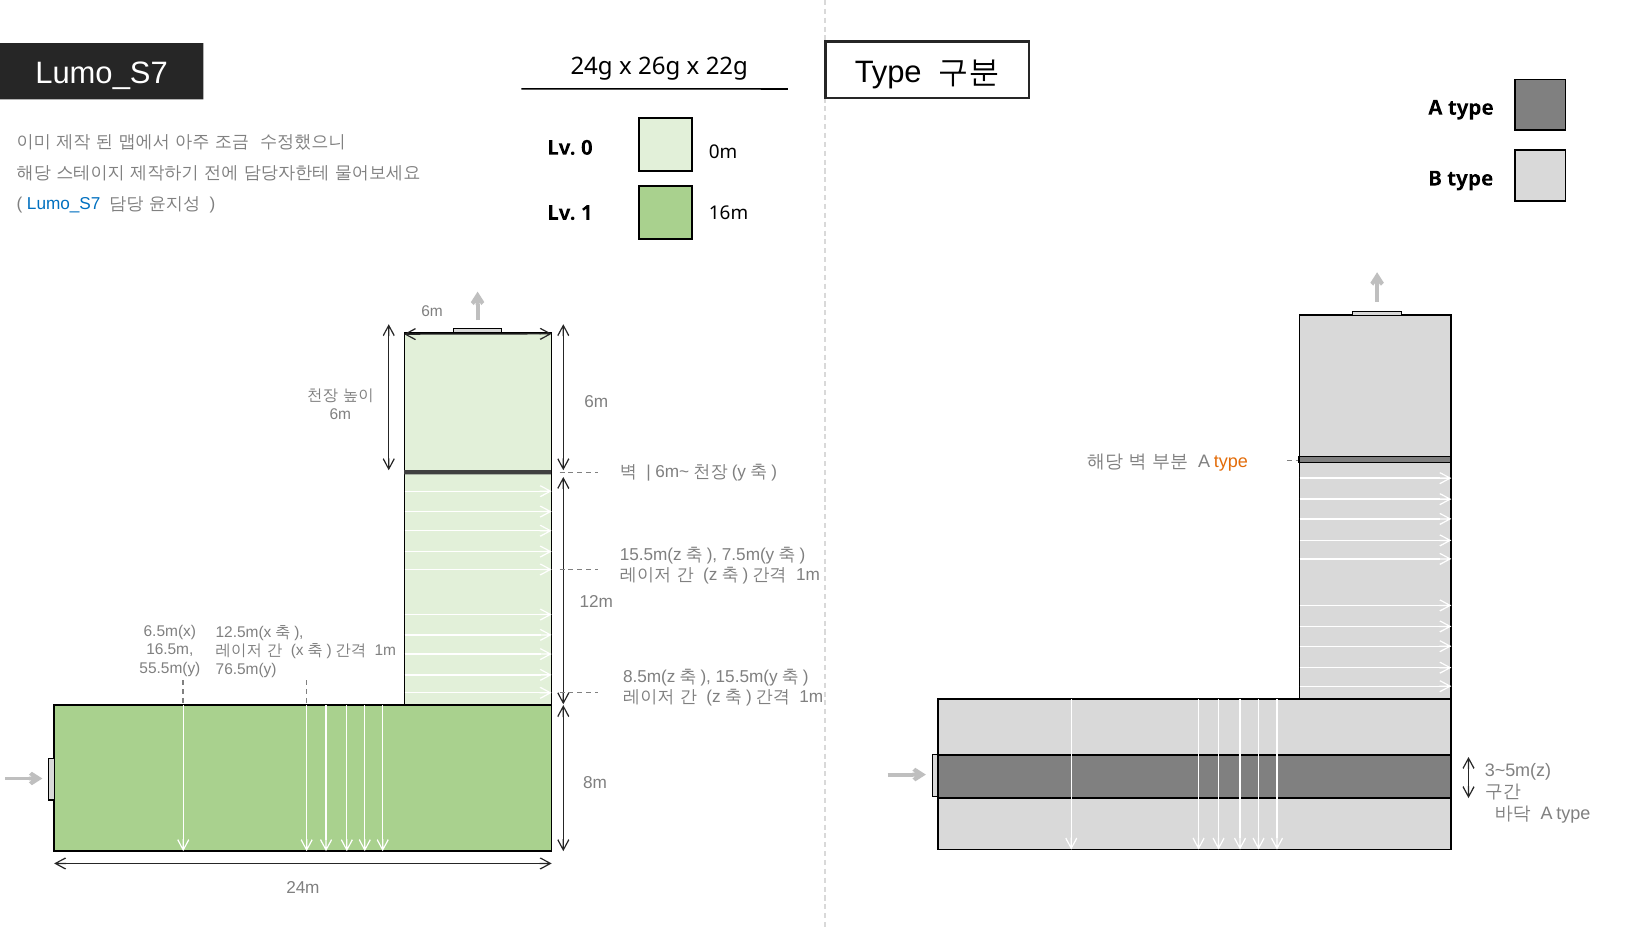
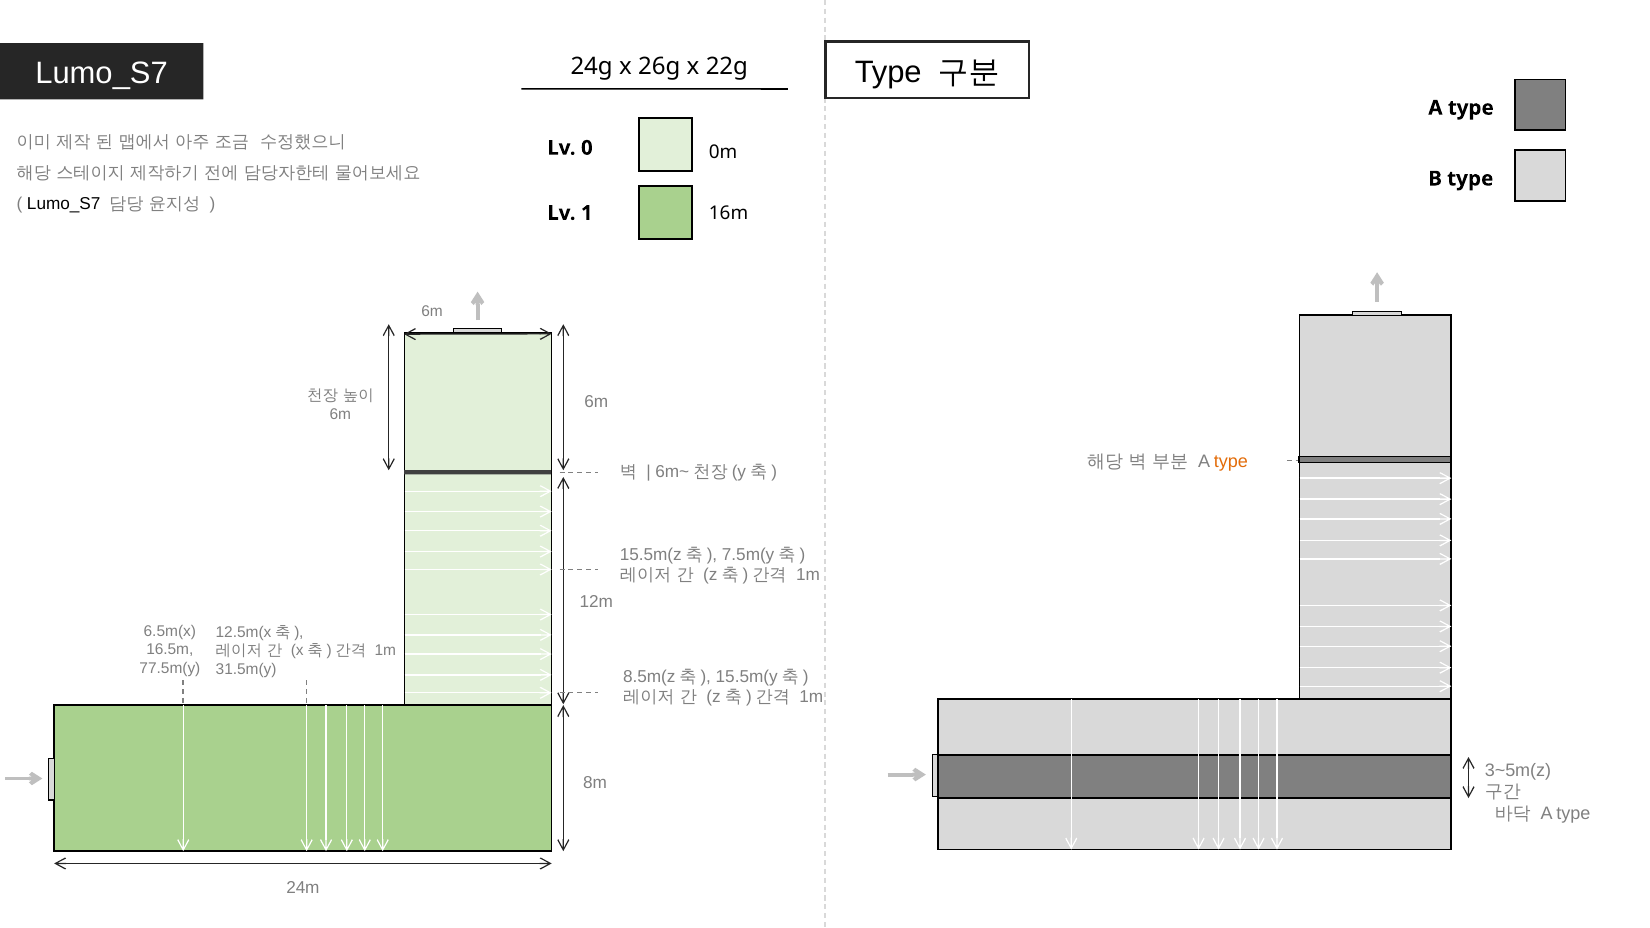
Lumo_S7 colour: blue -> black (64, 204)
55.5m(y: 55.5m(y -> 77.5m(y (170, 668)
76.5m(y: 76.5m(y -> 31.5m(y (246, 669)
